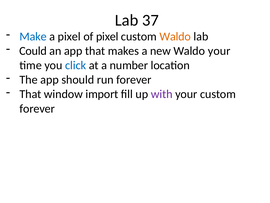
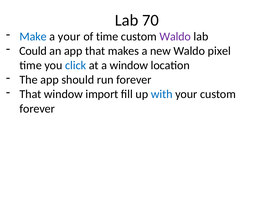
37: 37 -> 70 (150, 20)
a pixel: pixel -> your (69, 36)
of pixel: pixel -> time (107, 36)
Waldo colour: orange -> purple (175, 36)
Waldo your: your -> pixel (219, 51)
a number: number -> window (129, 65)
with colour: purple -> blue (162, 94)
